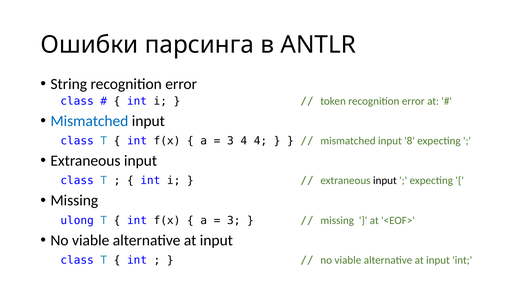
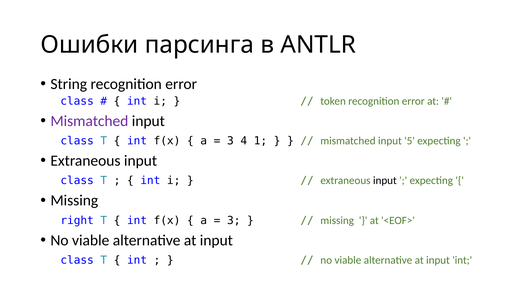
Mismatched colour: blue -> purple (89, 121)
4 4: 4 -> 1 (260, 141)
8: 8 -> 5 (410, 141)
ulong: ulong -> right (77, 220)
